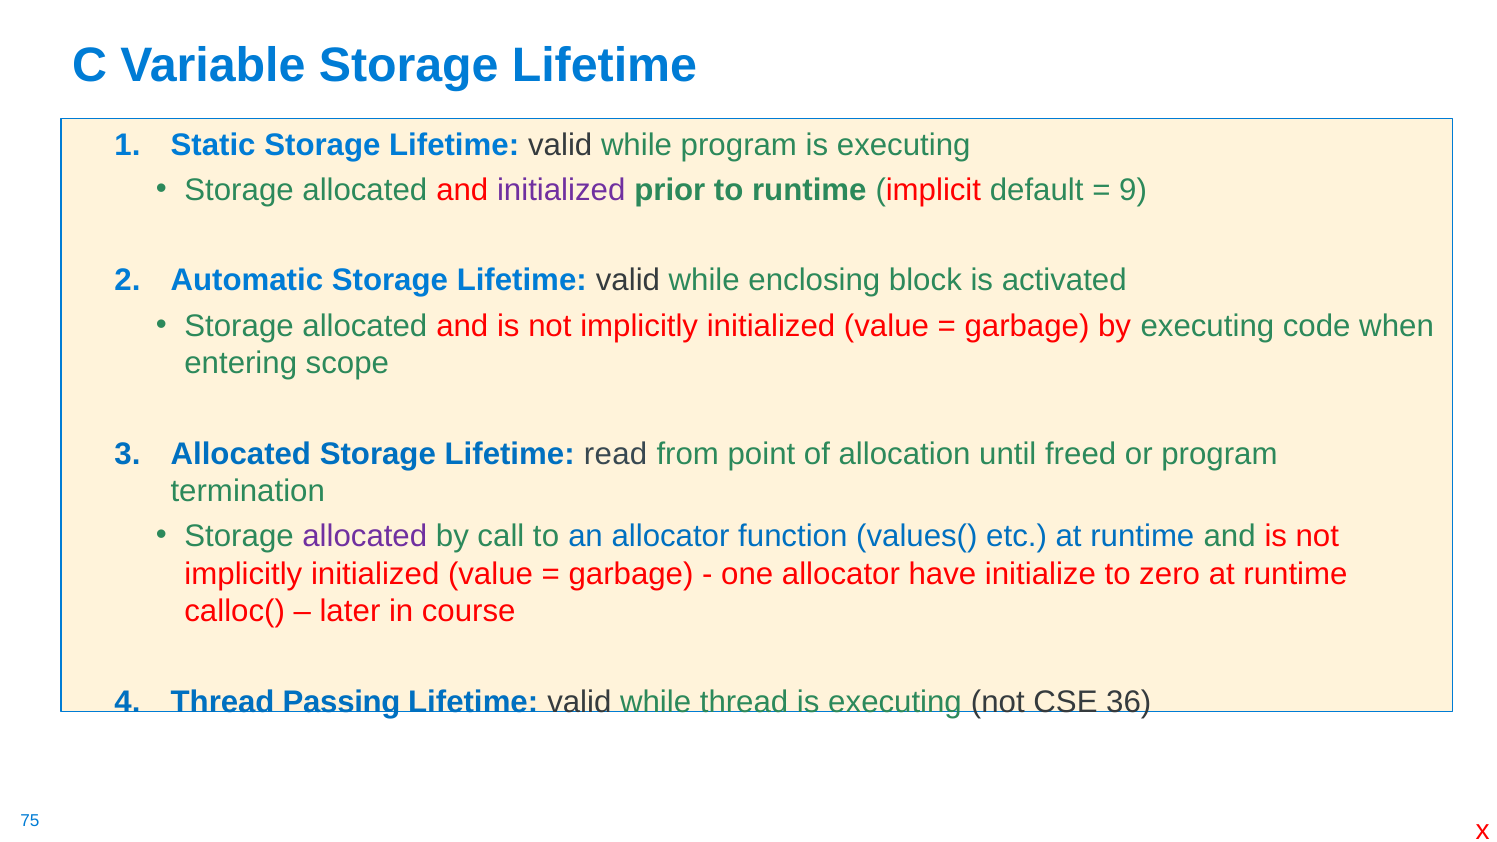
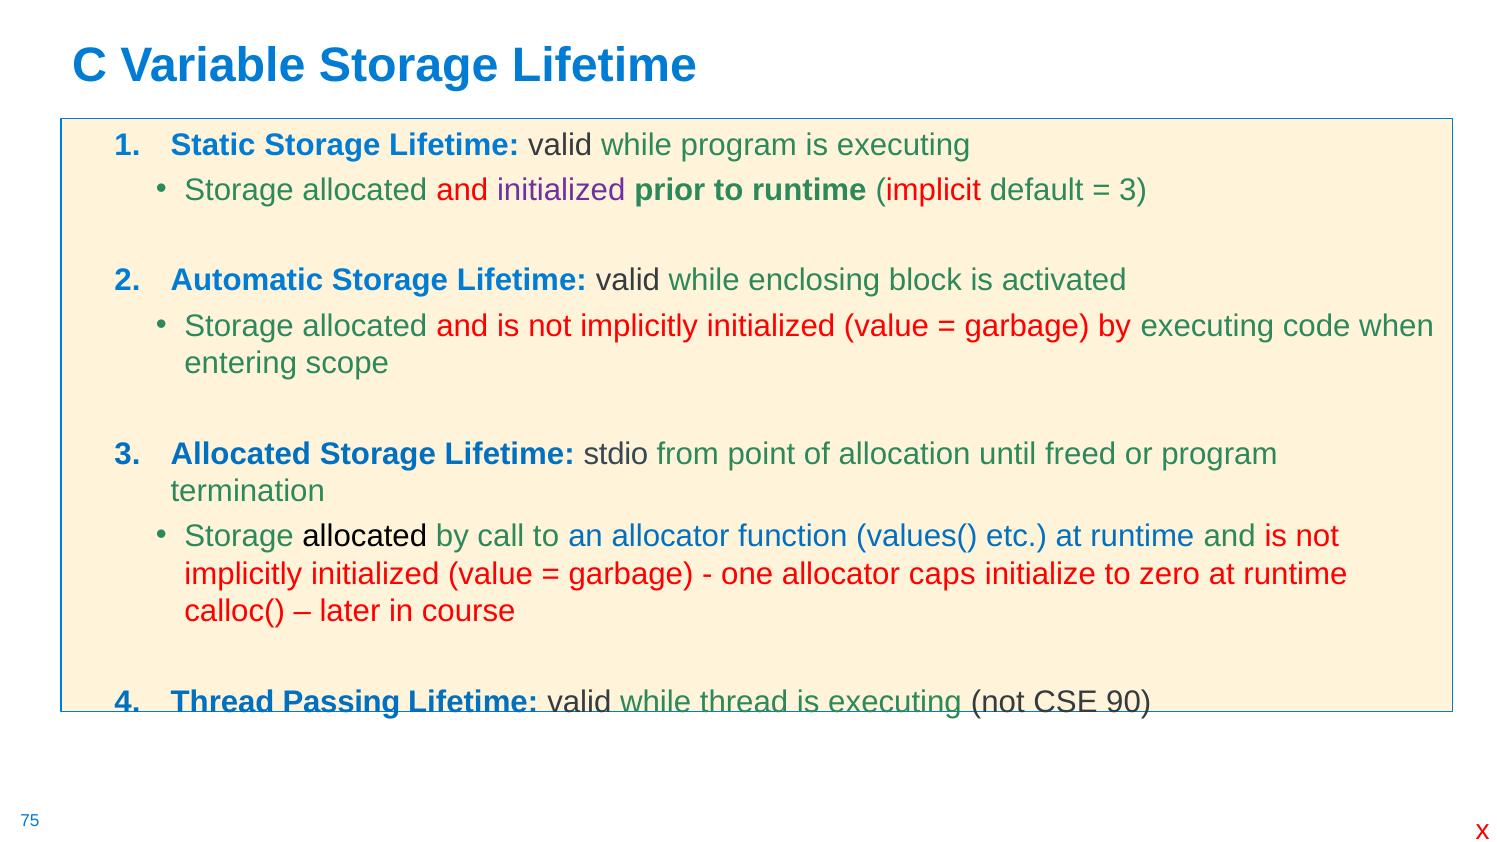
9: 9 -> 3 (1133, 190)
read: read -> stdio (616, 454)
allocated colour: purple -> black (365, 536)
have: have -> caps (942, 574)
36: 36 -> 90 (1129, 702)
